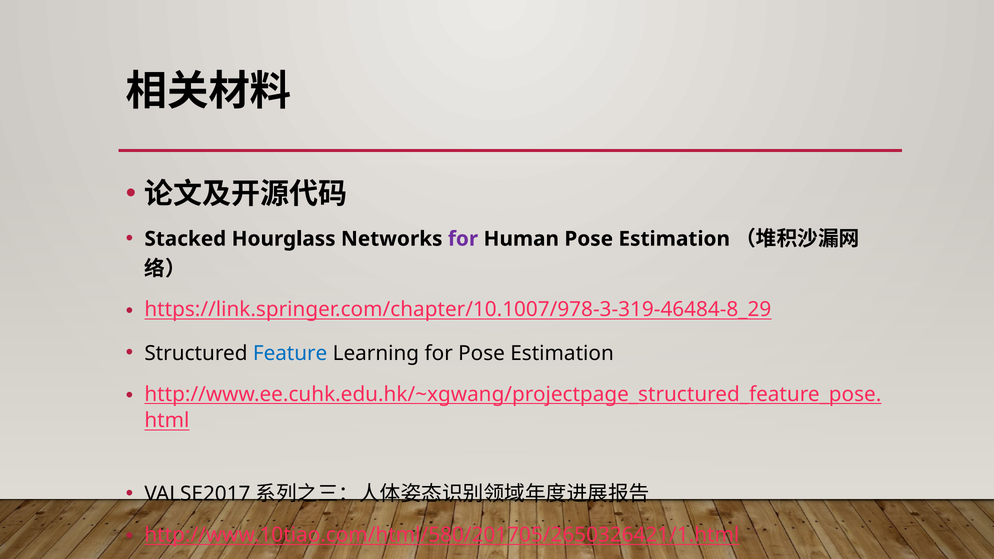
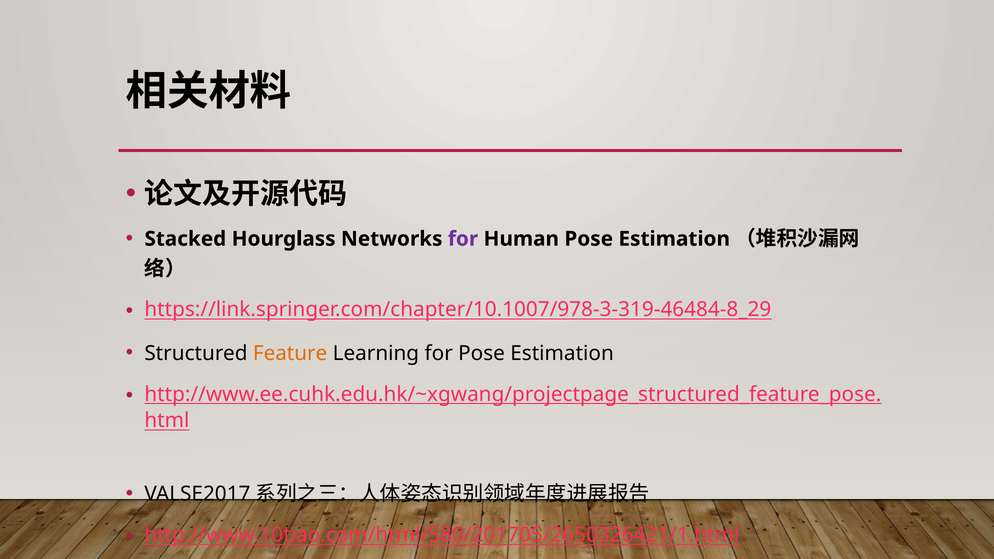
Feature colour: blue -> orange (290, 353)
